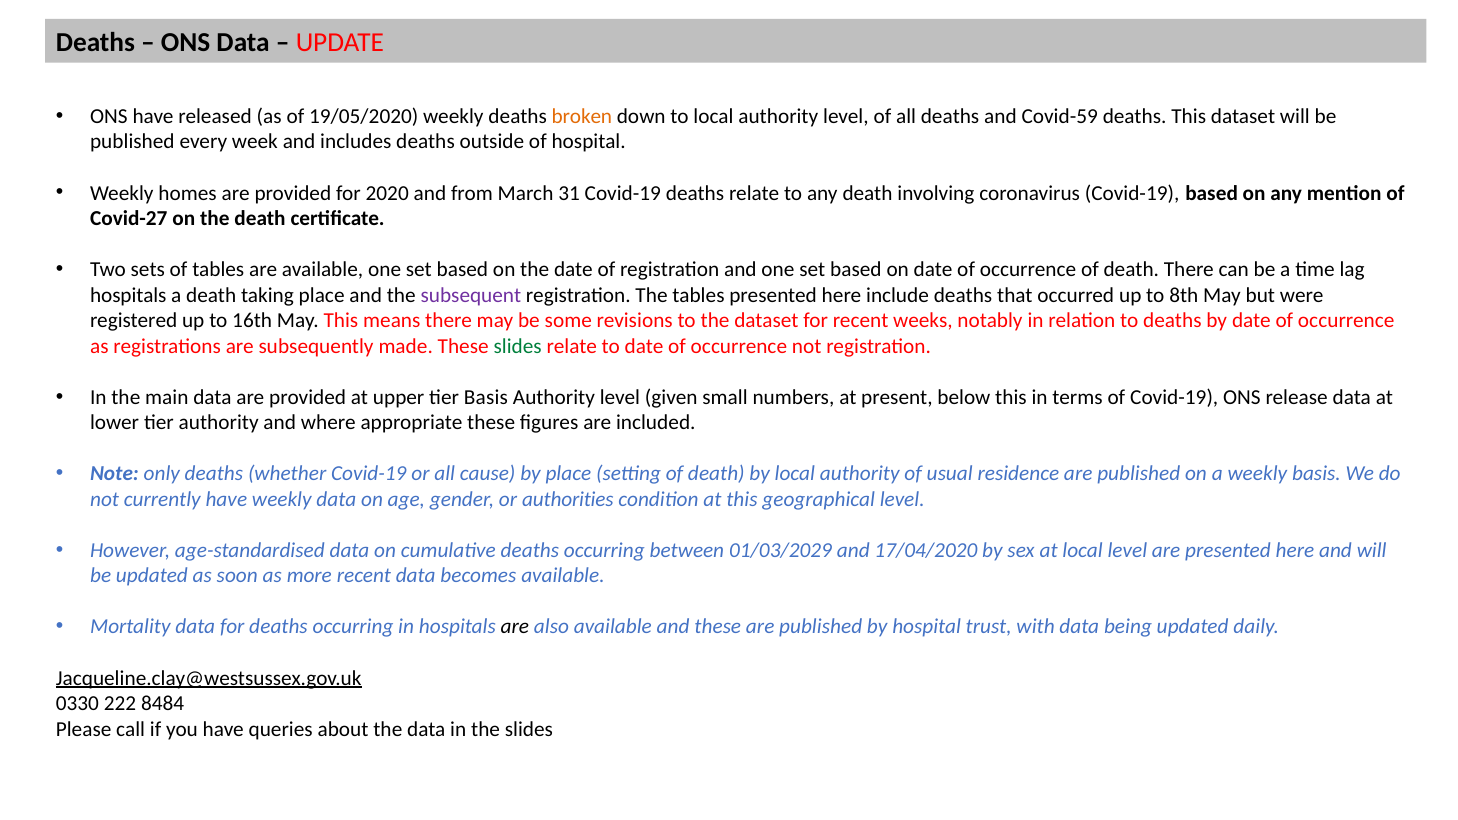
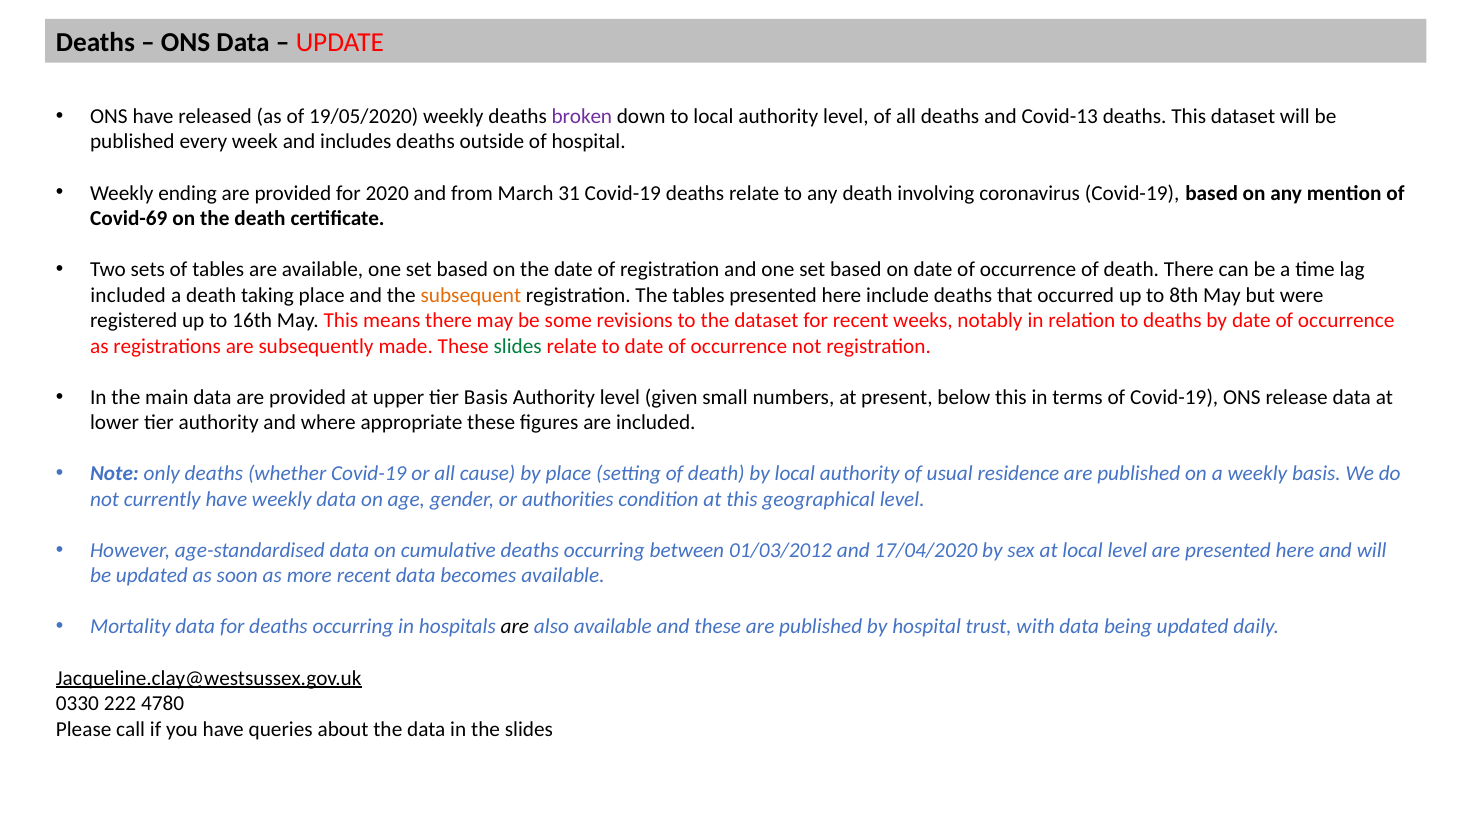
broken colour: orange -> purple (582, 116)
Covid-59: Covid-59 -> Covid-13 (1060, 116)
homes: homes -> ending (188, 193)
Covid-27: Covid-27 -> Covid-69 (129, 219)
hospitals: hospitals -> included (128, 295)
subsequent colour: purple -> orange (471, 295)
01/03/2029: 01/03/2029 -> 01/03/2012 (781, 550)
8484: 8484 -> 4780 (163, 704)
